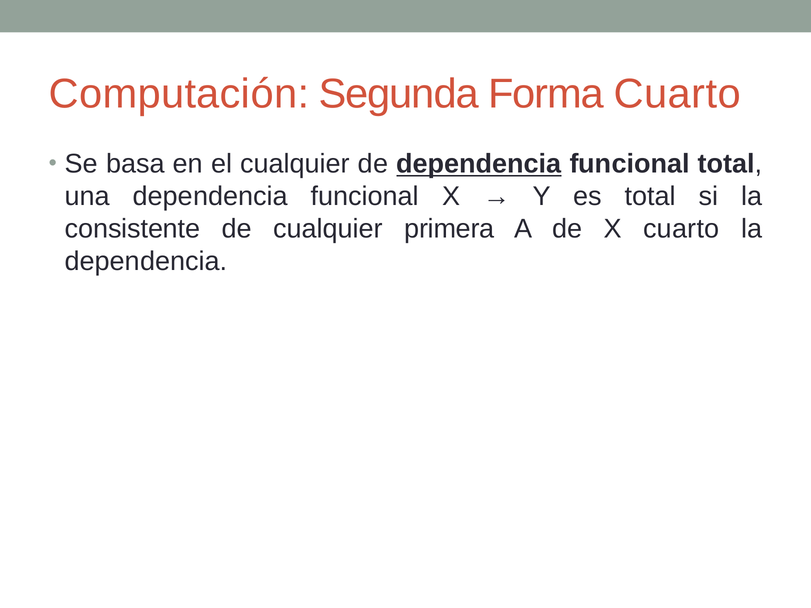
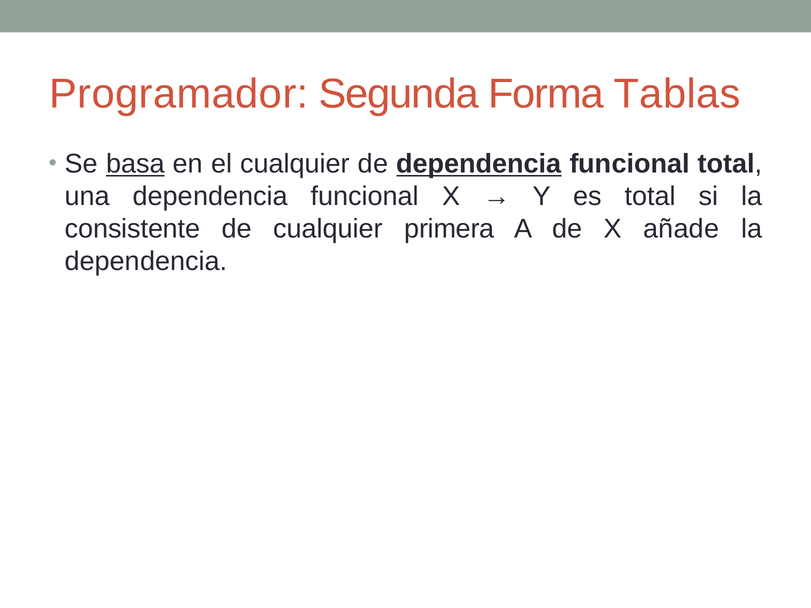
Computación: Computación -> Programador (179, 94)
Forma Cuarto: Cuarto -> Tablas (677, 94)
basa underline: none -> present (135, 164)
X cuarto: cuarto -> añade (681, 229)
